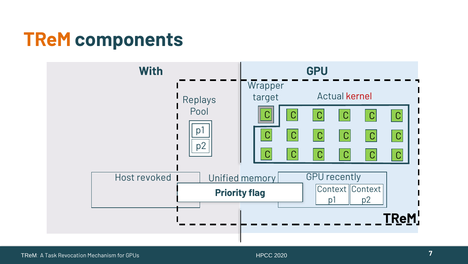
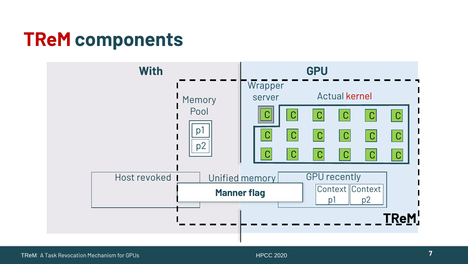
TReM colour: orange -> red (47, 40)
target: target -> server (266, 97)
Replays: Replays -> Memory (199, 100)
Priority: Priority -> Manner (231, 193)
